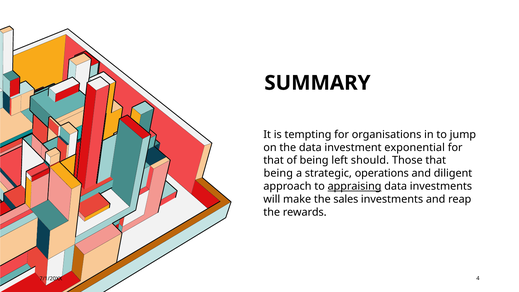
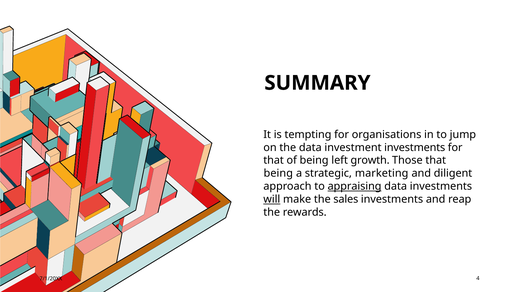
investment exponential: exponential -> investments (415, 147)
should: should -> growth (370, 160)
operations: operations -> marketing (382, 173)
will underline: none -> present (272, 199)
